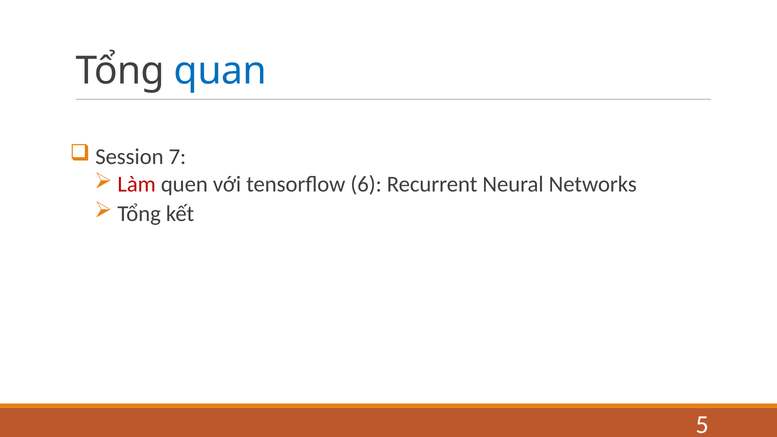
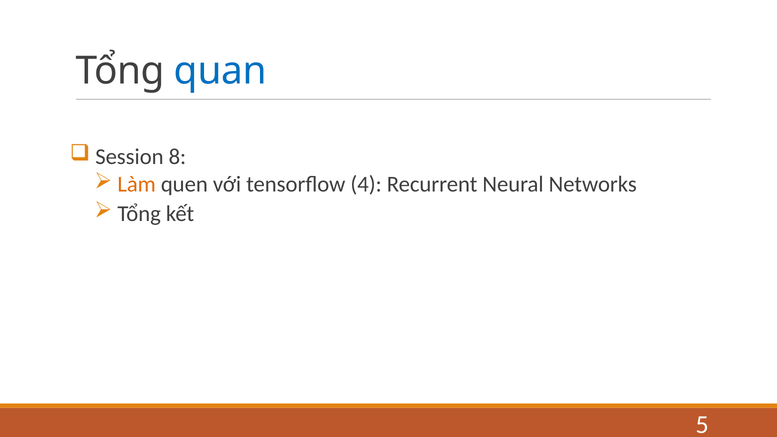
7: 7 -> 8 (177, 157)
Làm colour: red -> orange (137, 185)
6: 6 -> 4 (366, 185)
